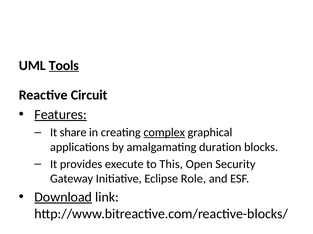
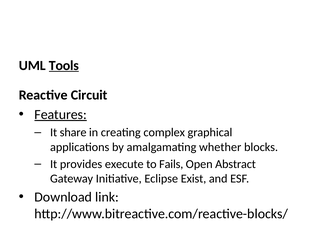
complex underline: present -> none (164, 133)
duration: duration -> whether (220, 147)
This: This -> Fails (171, 165)
Security: Security -> Abstract (236, 165)
Role: Role -> Exist (194, 179)
Download underline: present -> none (63, 198)
